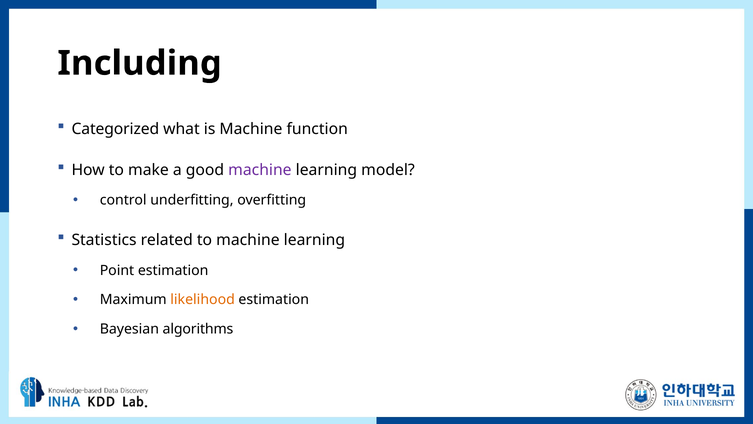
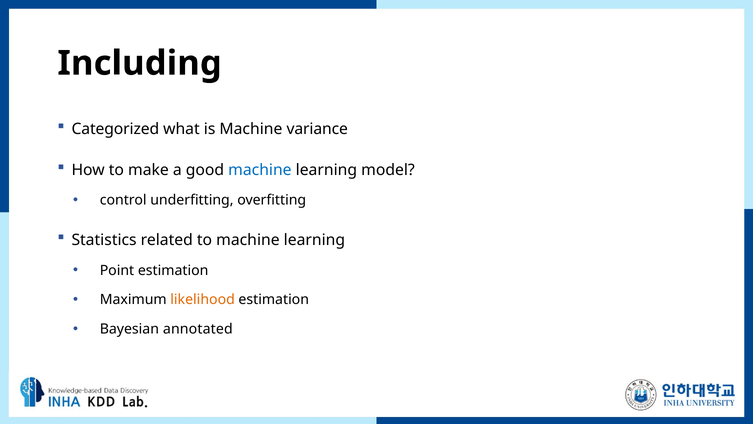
function: function -> variance (317, 129)
machine colour: purple -> blue (260, 170)
algorithms: algorithms -> annotated (198, 329)
